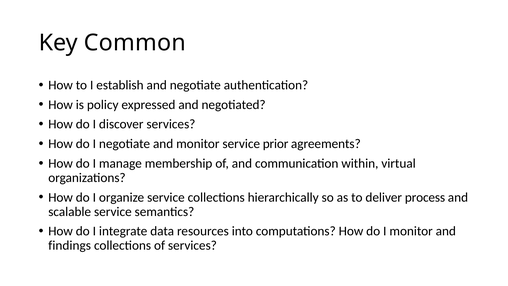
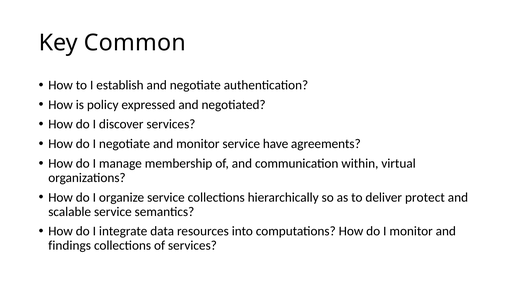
prior: prior -> have (276, 144)
process: process -> protect (425, 197)
